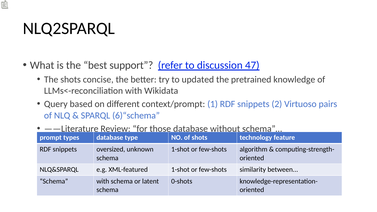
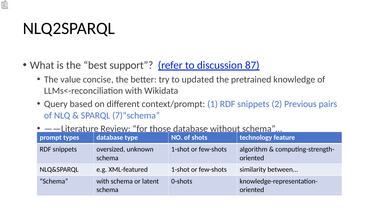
47: 47 -> 87 (252, 65)
The shots: shots -> value (71, 80)
Virtuoso: Virtuoso -> Previous (300, 104)
6)“schema: 6)“schema -> 7)“schema (136, 115)
